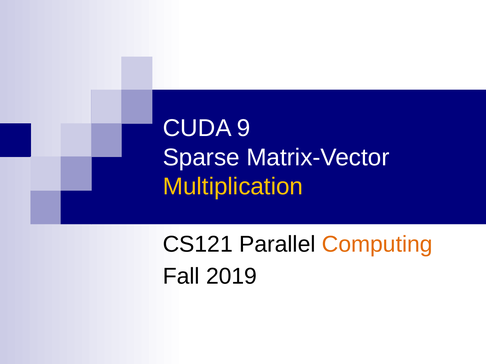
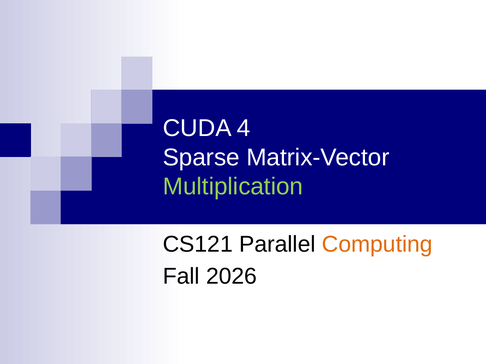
9: 9 -> 4 (244, 128)
Multiplication colour: yellow -> light green (233, 187)
2019: 2019 -> 2026 (232, 277)
